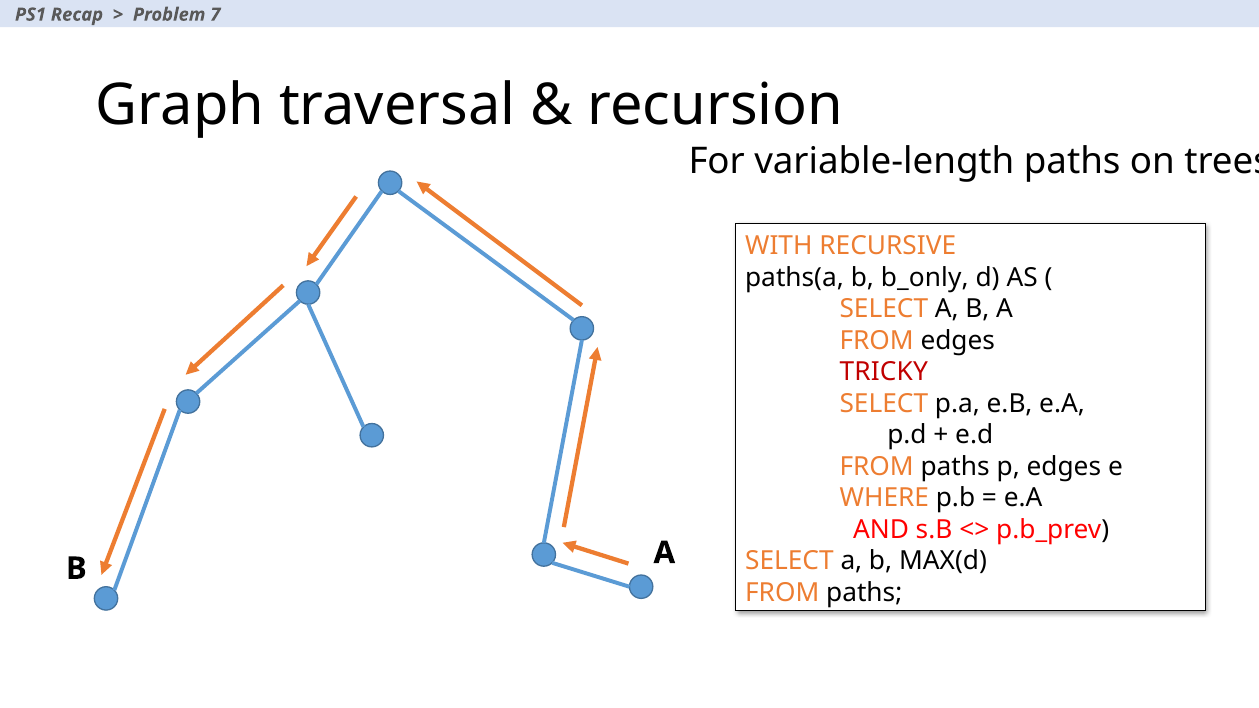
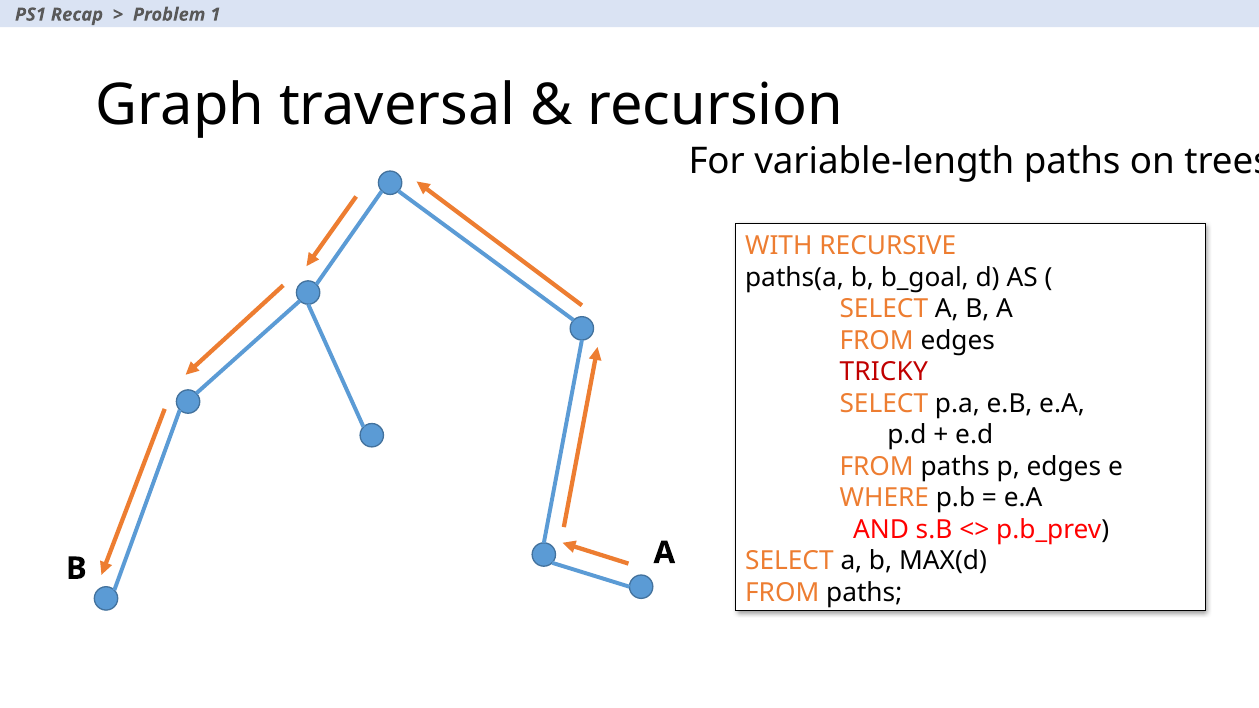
7: 7 -> 1 (215, 15)
b_only: b_only -> b_goal (925, 278)
